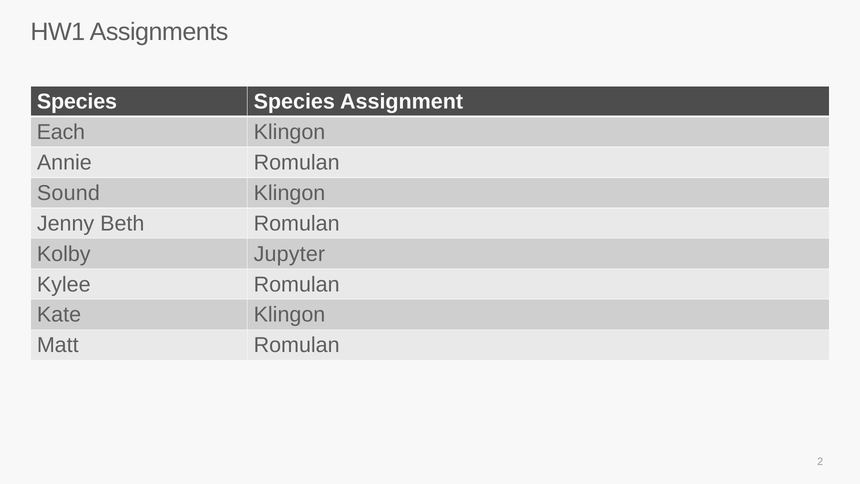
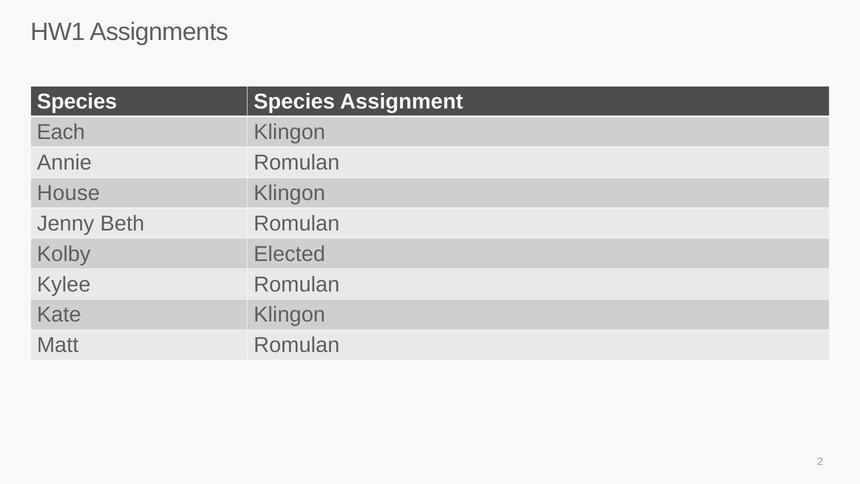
Sound: Sound -> House (68, 193)
Jupyter: Jupyter -> Elected (290, 254)
